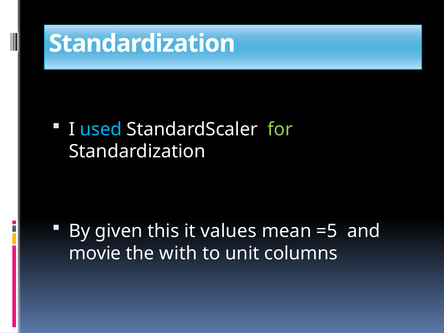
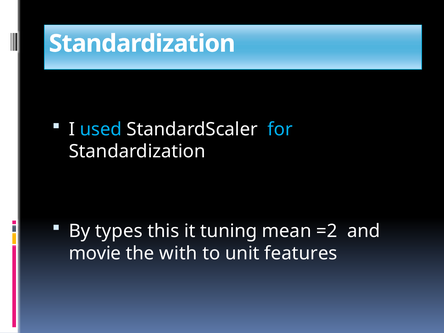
for colour: light green -> light blue (280, 129)
given: given -> types (119, 231)
values: values -> tuning (229, 231)
=5: =5 -> =2 (327, 231)
columns: columns -> features (301, 253)
